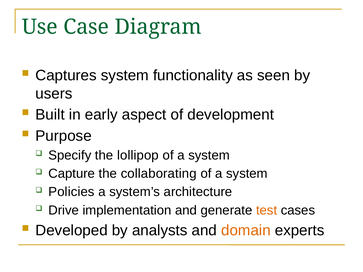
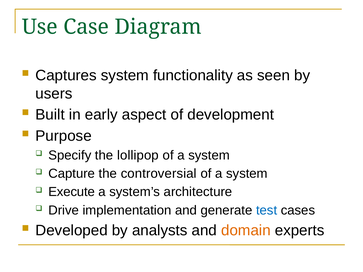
collaborating: collaborating -> controversial (159, 174)
Policies: Policies -> Execute (72, 192)
test colour: orange -> blue (267, 210)
